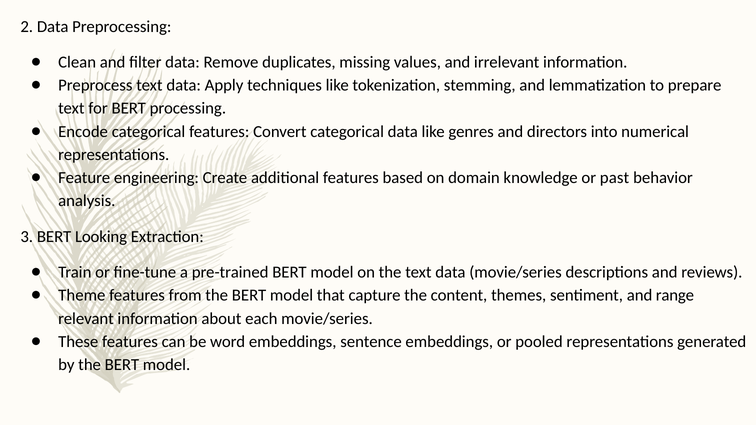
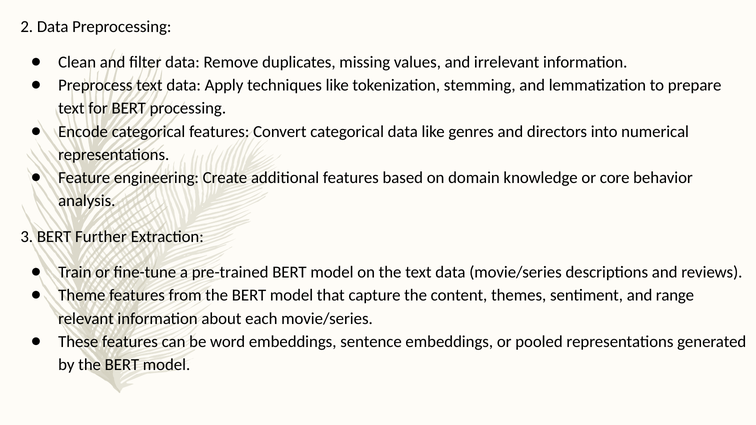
past: past -> core (615, 178)
Looking: Looking -> Further (101, 237)
